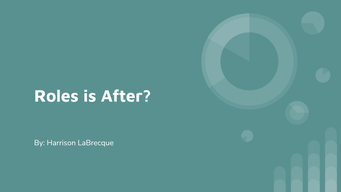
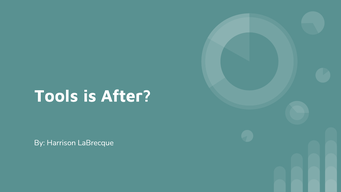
Roles: Roles -> Tools (56, 96)
